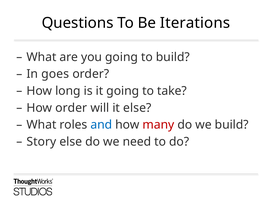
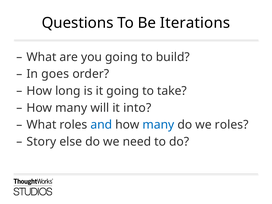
order: order -> many (71, 108)
it else: else -> into (137, 108)
many colour: red -> blue (158, 125)
we build: build -> roles (232, 125)
